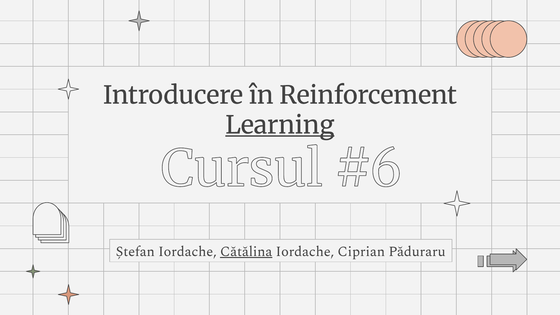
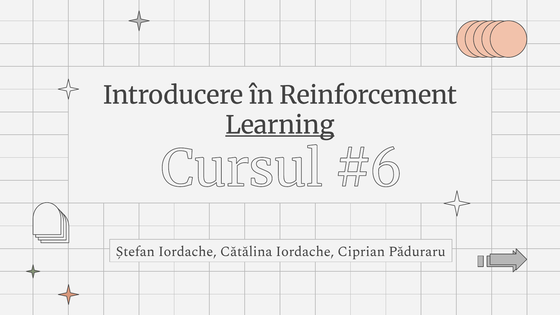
Cătălina underline: present -> none (246, 252)
